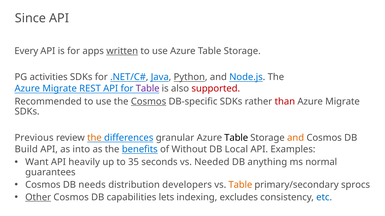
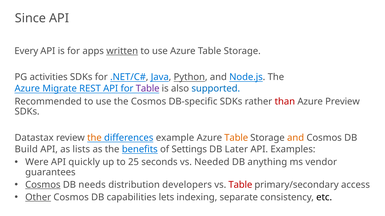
supported colour: red -> blue (216, 89)
Cosmos underline: present -> none (149, 102)
Migrate: Migrate -> Preview (343, 102)
Previous: Previous -> Datastax (34, 138)
granular: granular -> example (175, 138)
Table colour: black -> orange (236, 138)
into: into -> lists (81, 150)
Without: Without -> Settings (189, 150)
Local: Local -> Later (236, 150)
Want: Want -> Were (37, 162)
heavily: heavily -> quickly (84, 162)
35: 35 -> 25 (133, 162)
normal: normal -> vendor (321, 162)
Cosmos underline: none -> present (43, 185)
Table colour: orange -> red (240, 185)
sprocs: sprocs -> access (356, 185)
excludes: excludes -> separate (239, 198)
etc colour: blue -> black (324, 198)
